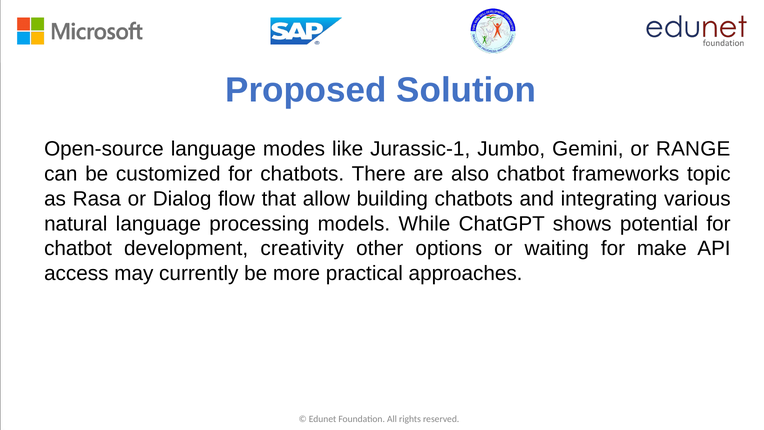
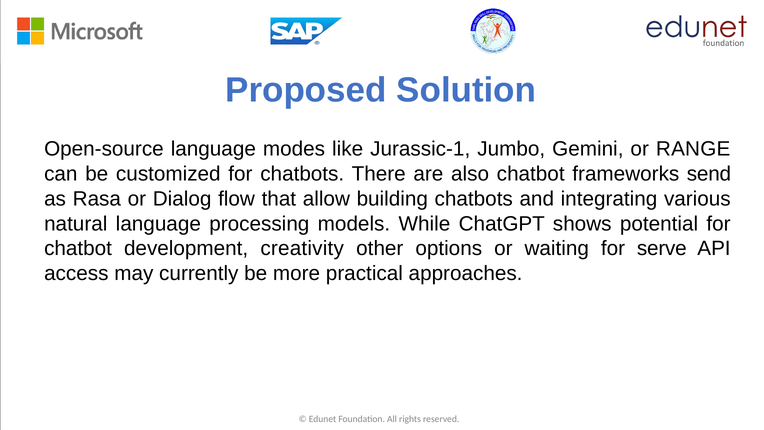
topic: topic -> send (709, 174)
make: make -> serve (662, 248)
